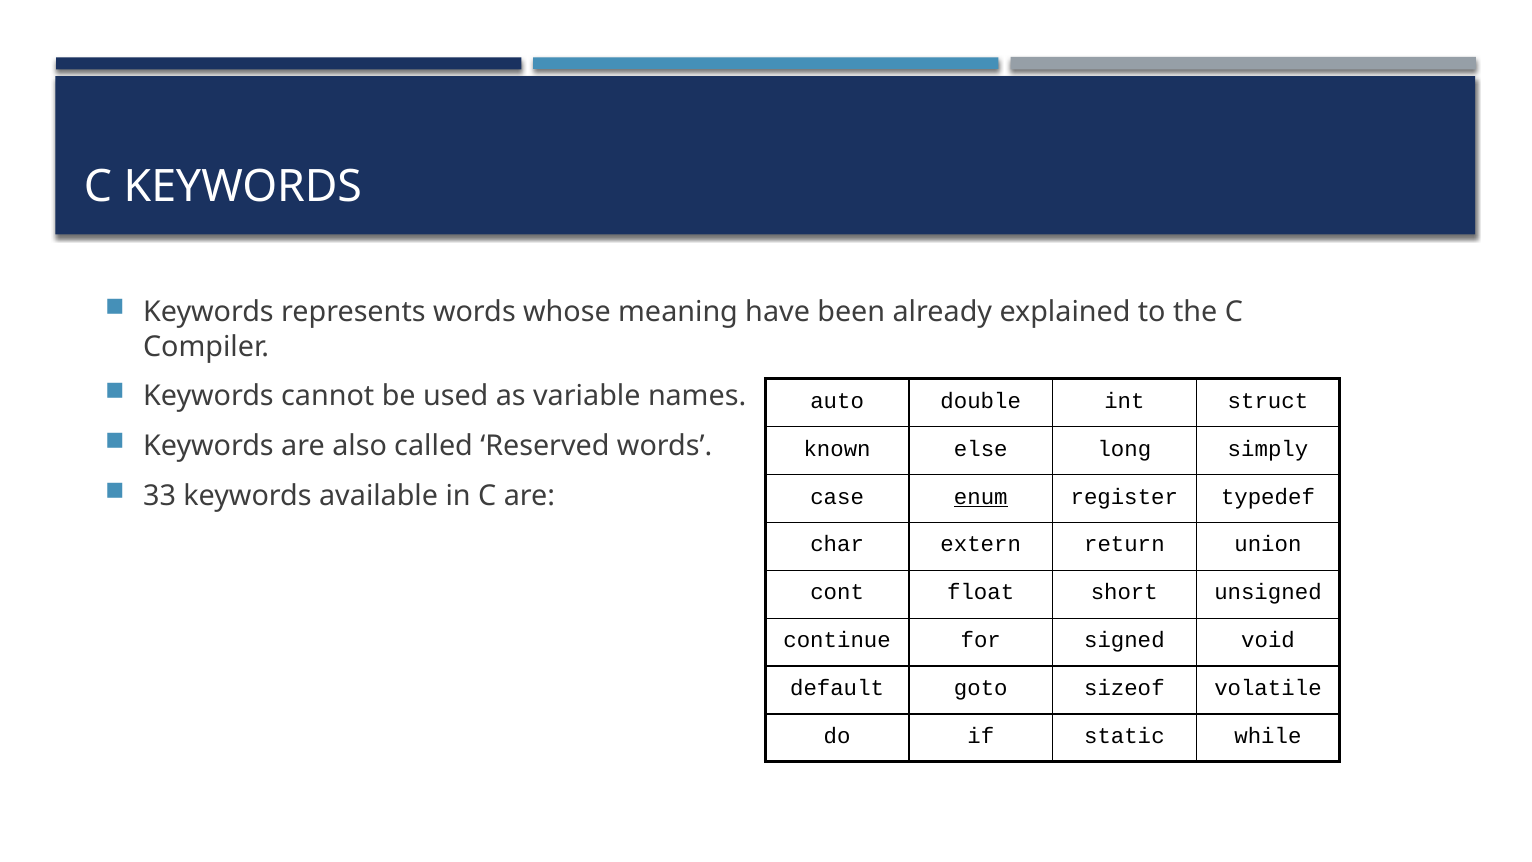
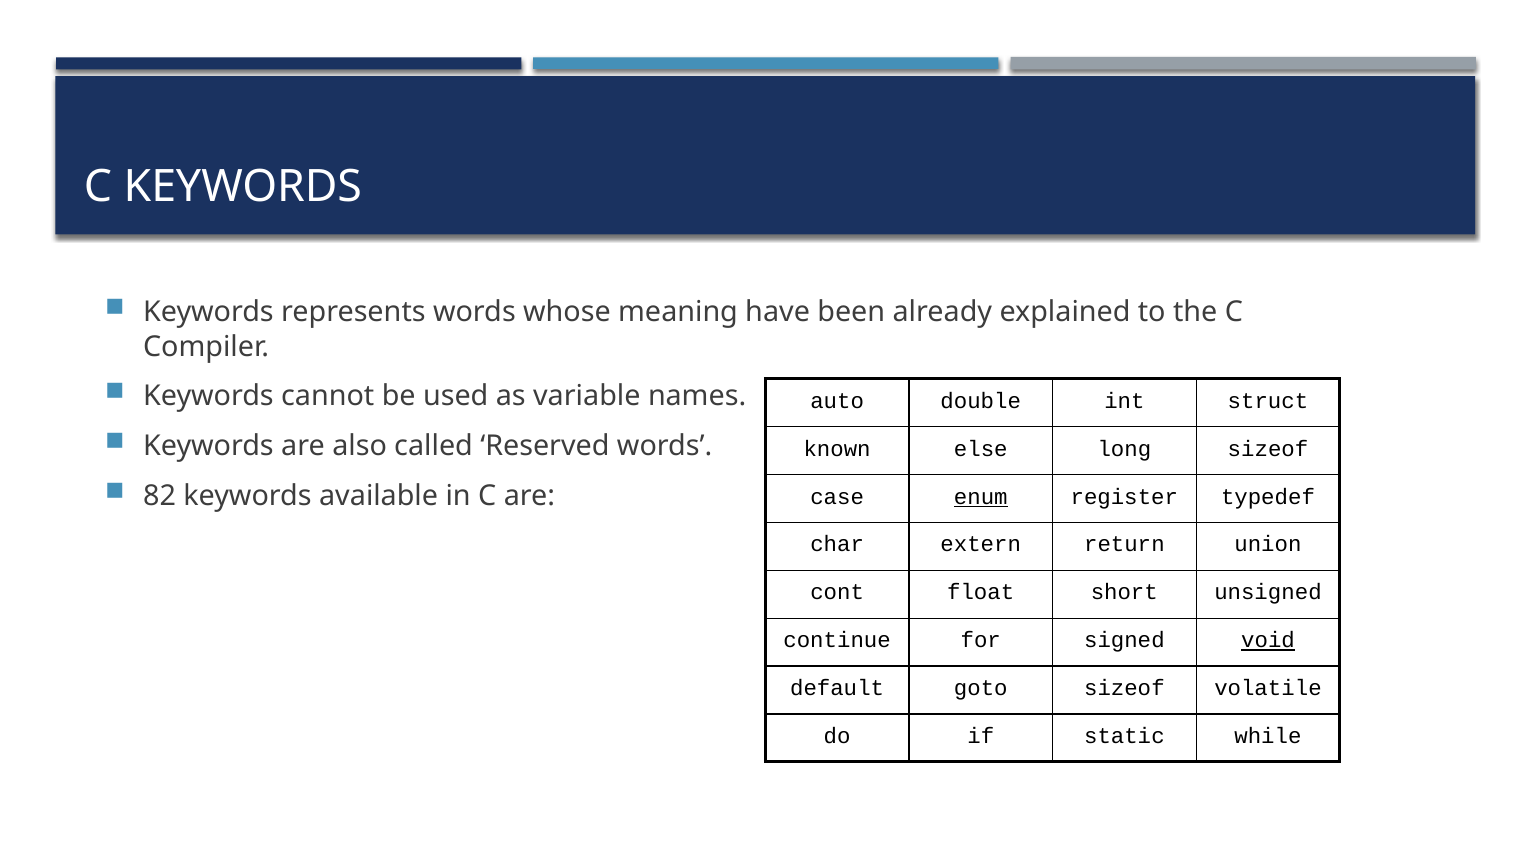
long simply: simply -> sizeof (1268, 449)
33: 33 -> 82 (160, 496)
void underline: none -> present (1268, 640)
